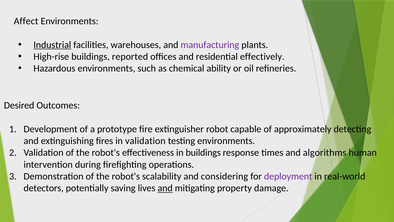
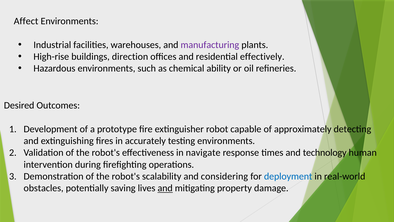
Industrial underline: present -> none (52, 45)
reported: reported -> direction (130, 57)
in validation: validation -> accurately (145, 141)
in buildings: buildings -> navigate (203, 152)
algorithms: algorithms -> technology (325, 152)
deployment colour: purple -> blue (288, 176)
detectors: detectors -> obstacles (44, 188)
